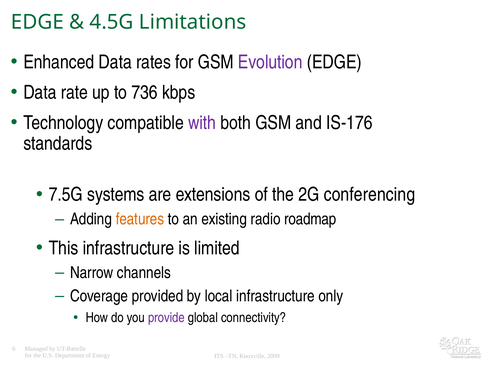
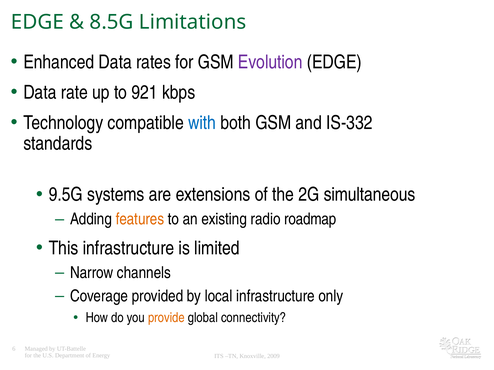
4.5G: 4.5G -> 8.5G (112, 22)
736: 736 -> 921 (144, 92)
with colour: purple -> blue (202, 123)
IS-176: IS-176 -> IS-332 (349, 123)
7.5G: 7.5G -> 9.5G (66, 195)
conferencing: conferencing -> simultaneous (370, 195)
provide colour: purple -> orange (166, 318)
